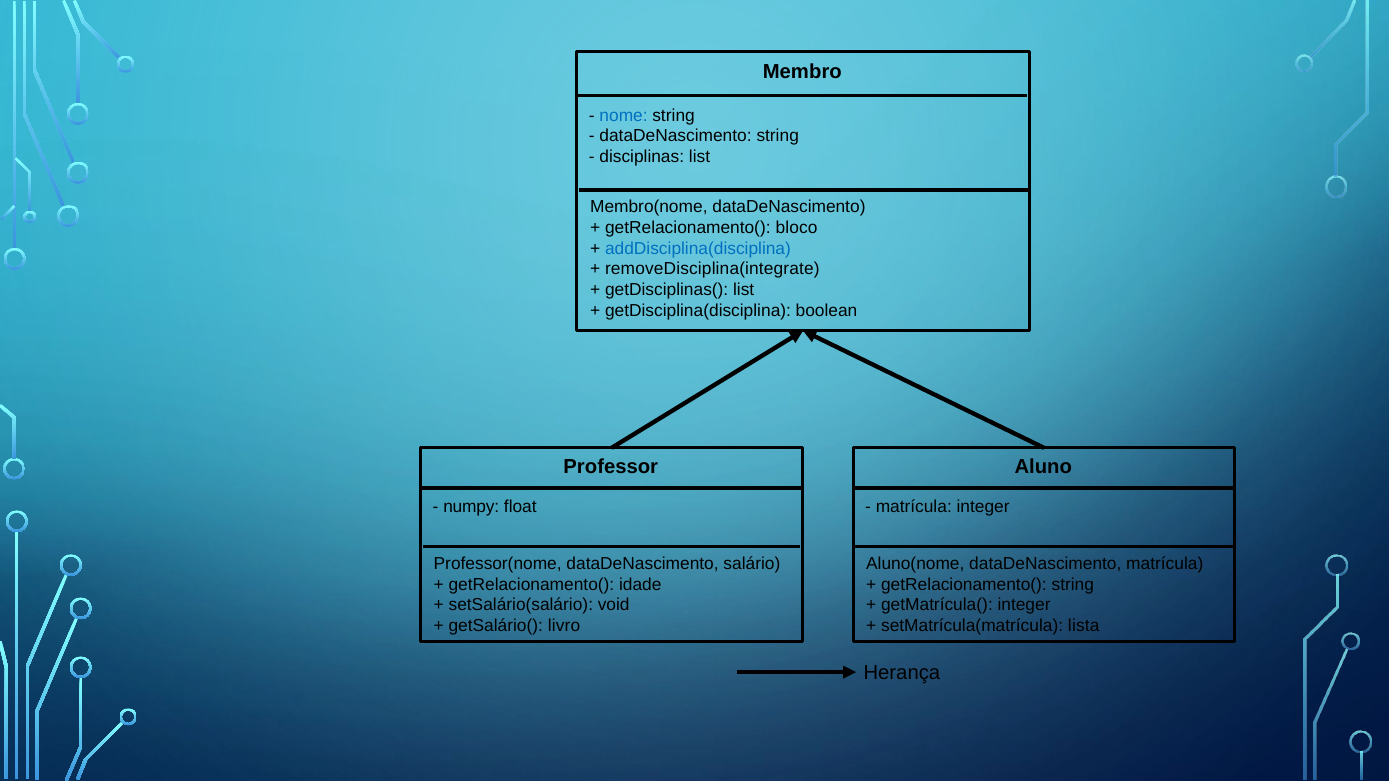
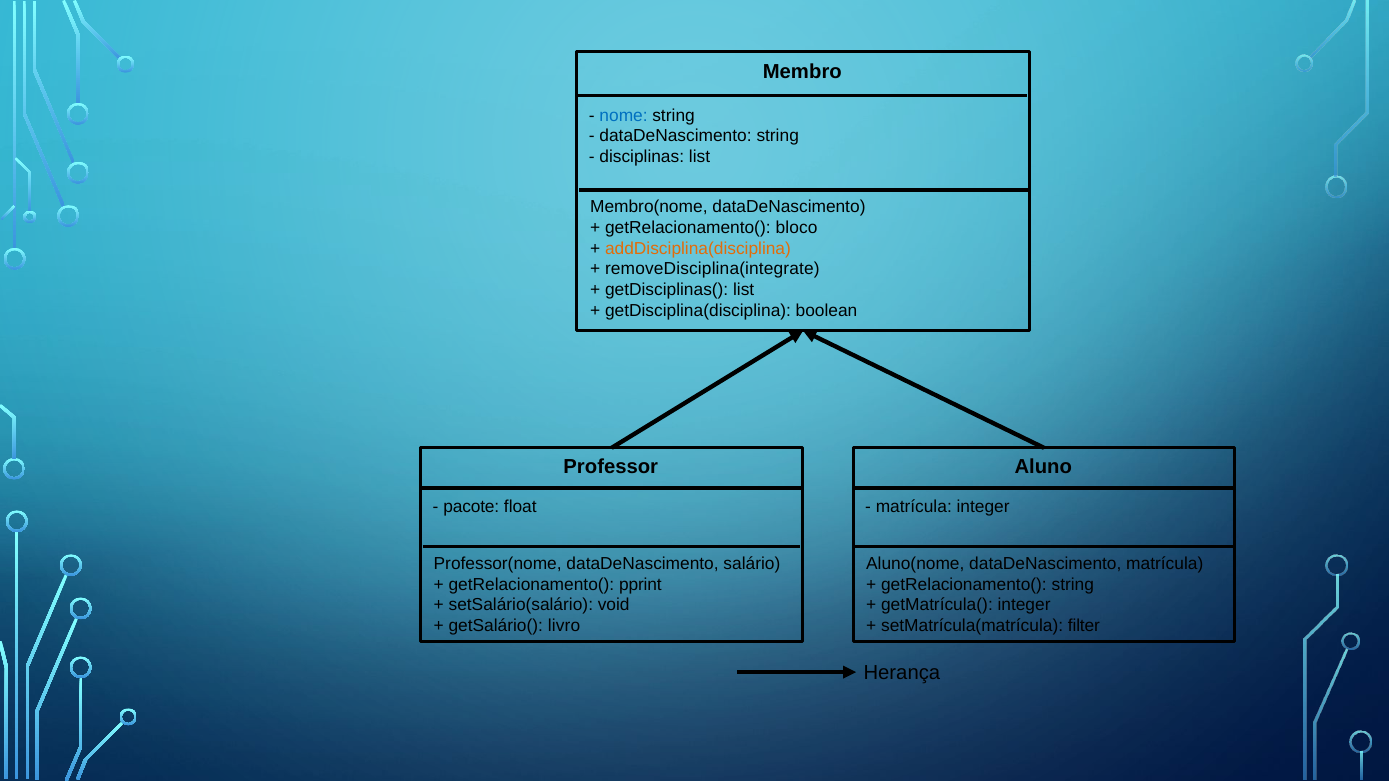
addDisciplina(disciplina colour: blue -> orange (698, 249)
numpy: numpy -> pacote (471, 507)
idade: idade -> pprint (640, 585)
lista: lista -> filter (1084, 626)
